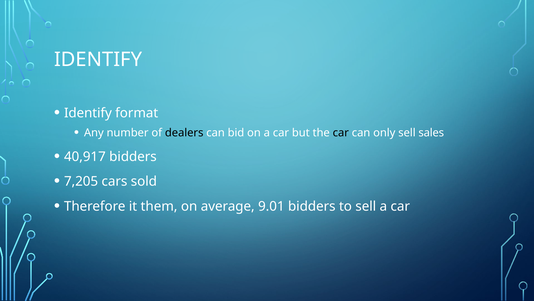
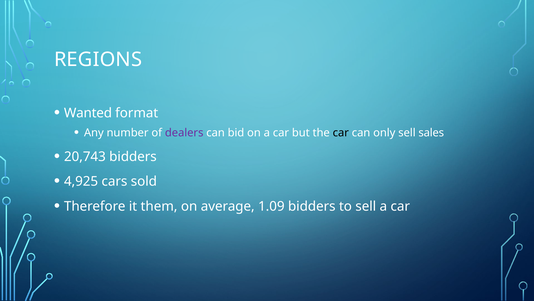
IDENTIFY: IDENTIFY -> REGIONS (98, 59)
Identify: Identify -> Wanted (88, 113)
dealers colour: black -> purple (184, 133)
40,917: 40,917 -> 20,743 (85, 156)
7,205: 7,205 -> 4,925 (81, 181)
9.01: 9.01 -> 1.09 (271, 206)
